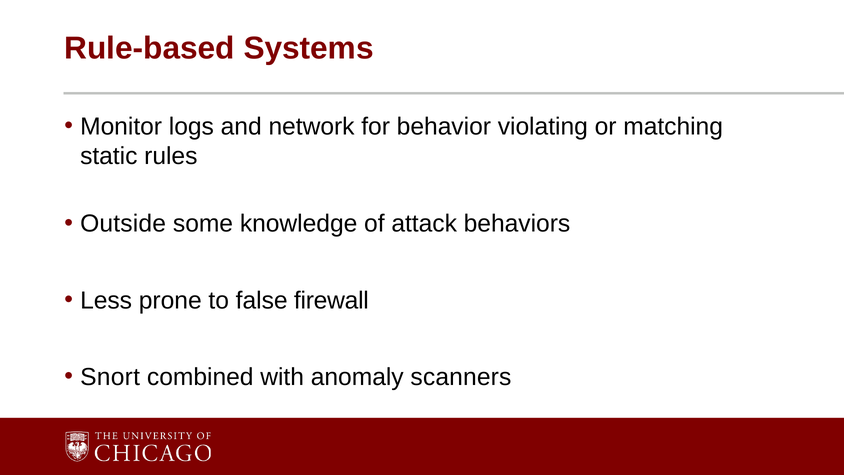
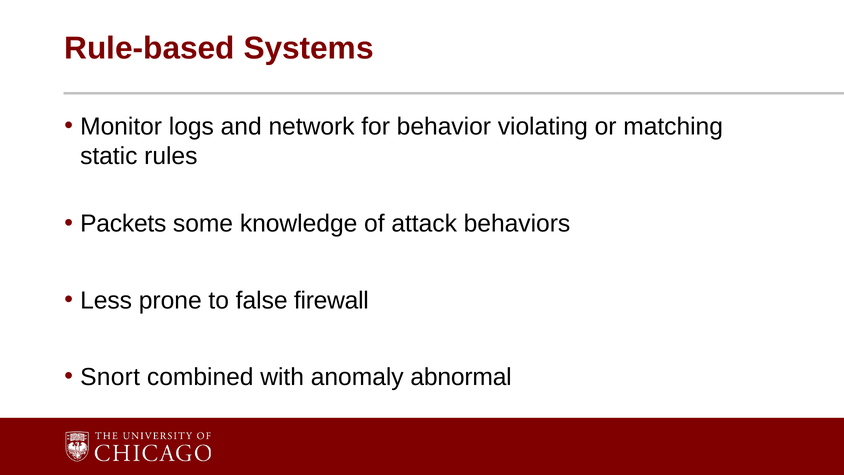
Outside: Outside -> Packets (123, 224)
scanners: scanners -> abnormal (461, 377)
